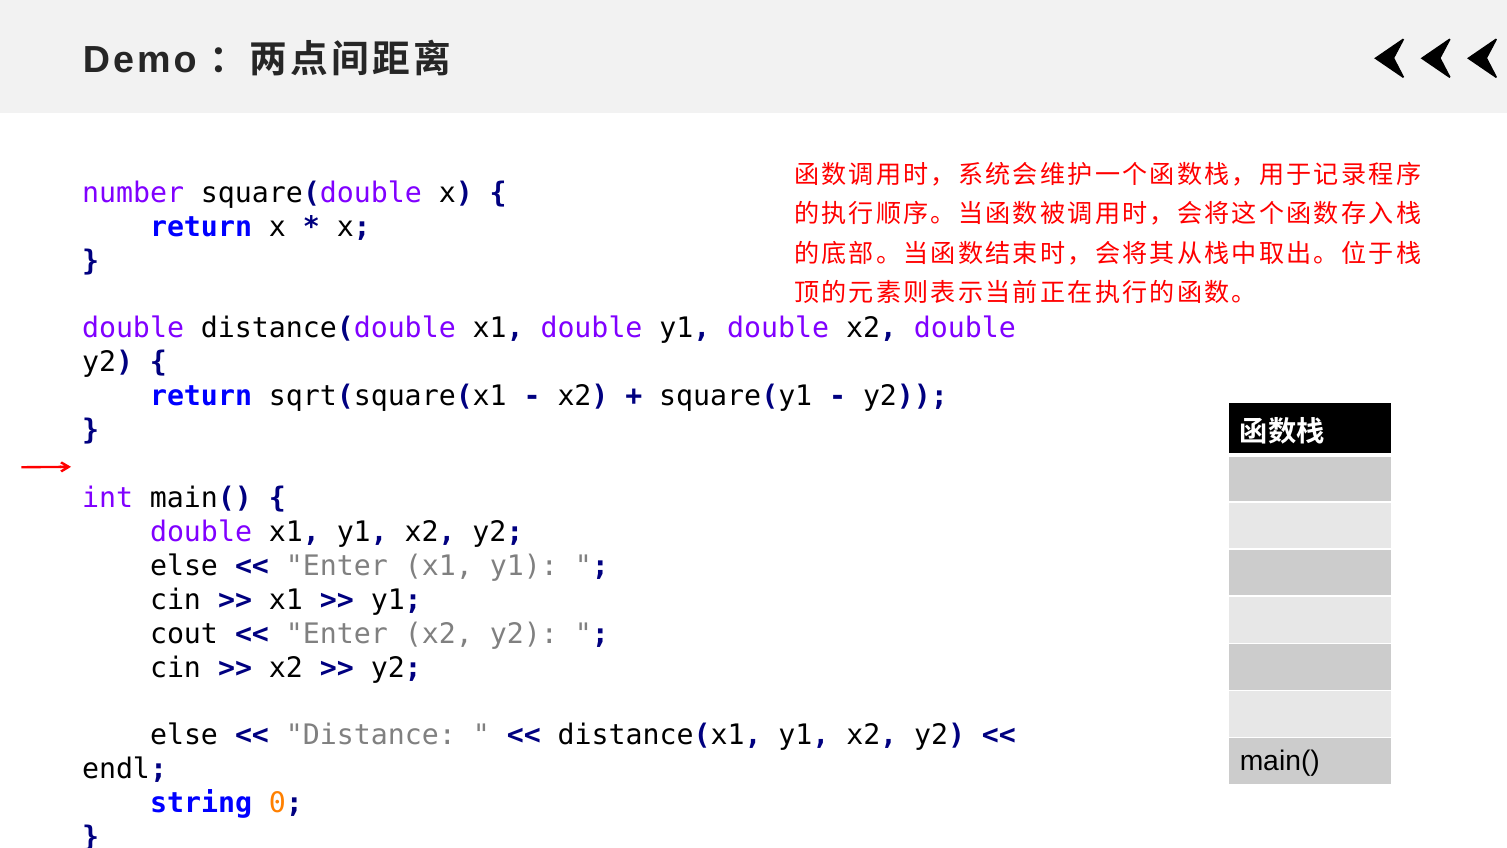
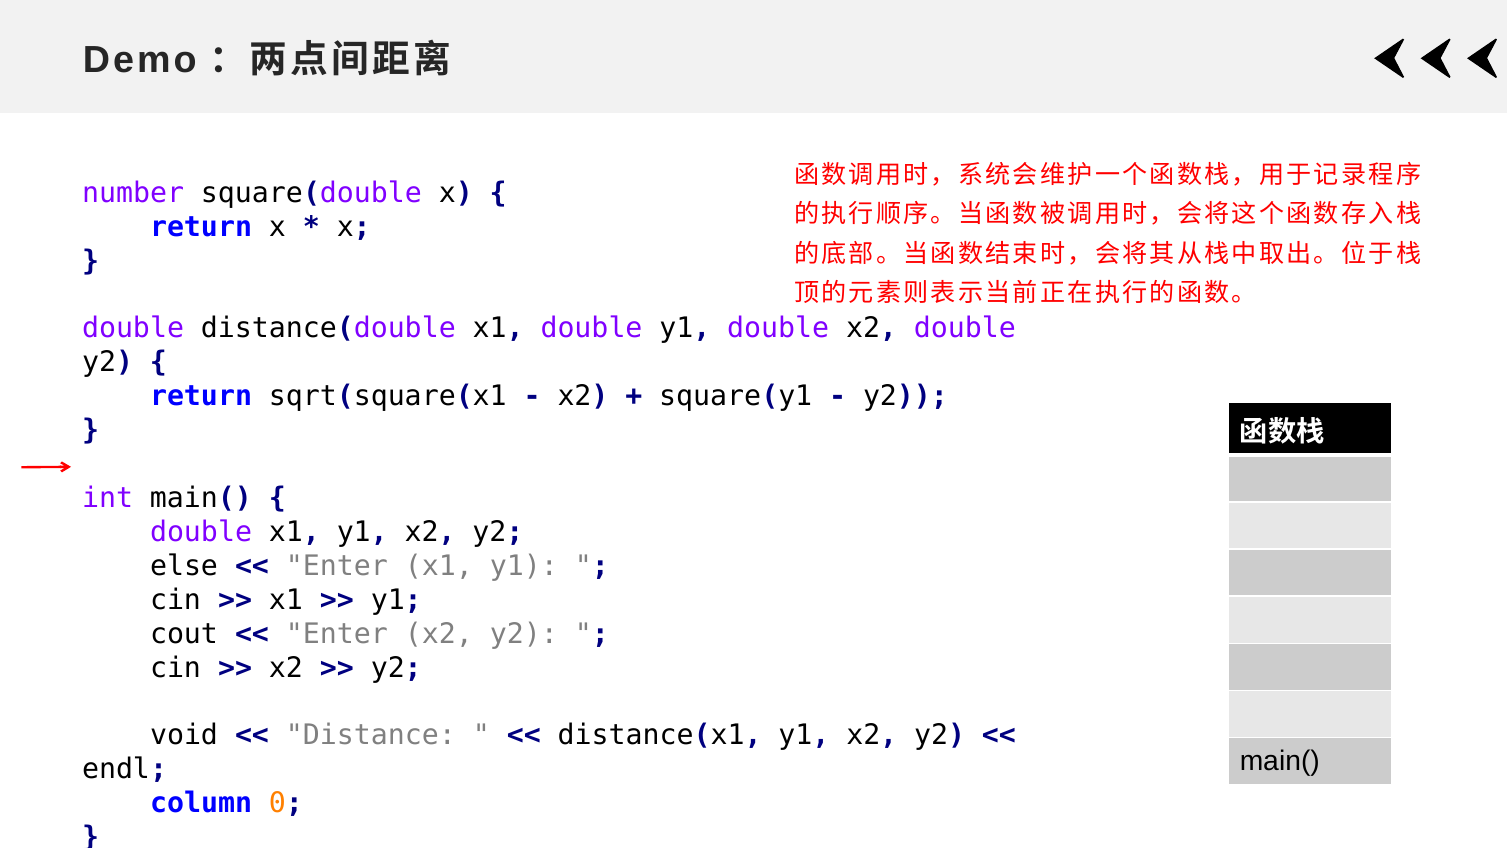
else: else -> void (184, 735)
string: string -> column (201, 803)
